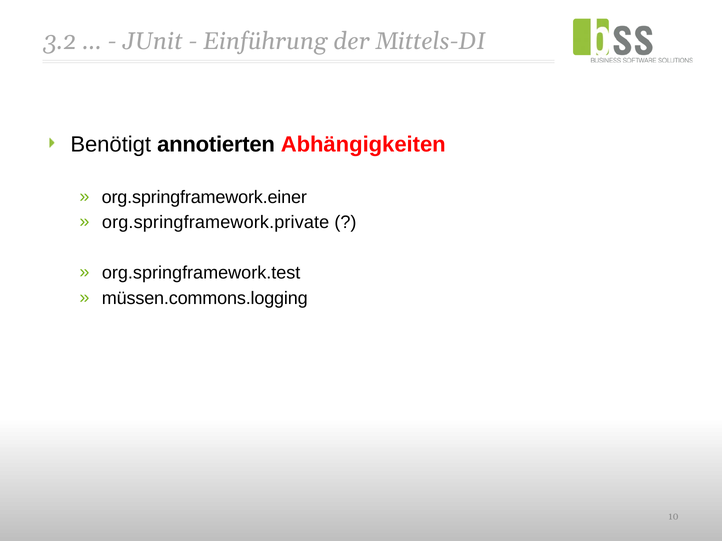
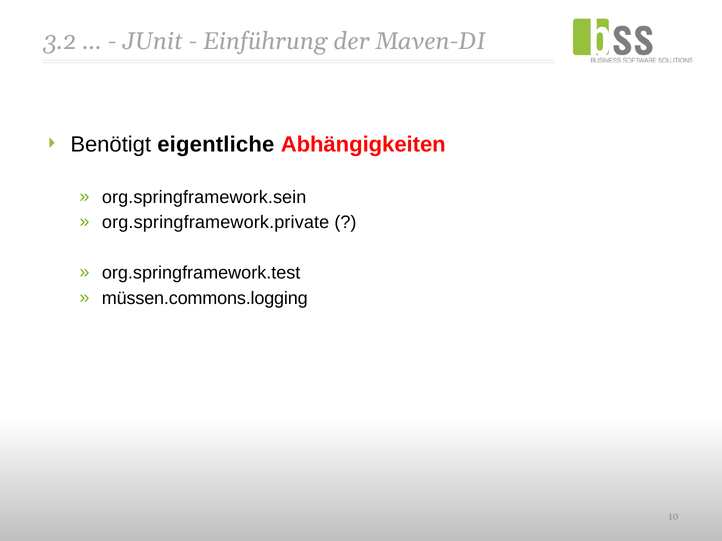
Mittels-DI: Mittels-DI -> Maven-DI (431, 41)
annotierten: annotierten -> eigentliche (216, 145)
org.springframework.einer: org.springframework.einer -> org.springframework.sein (204, 197)
